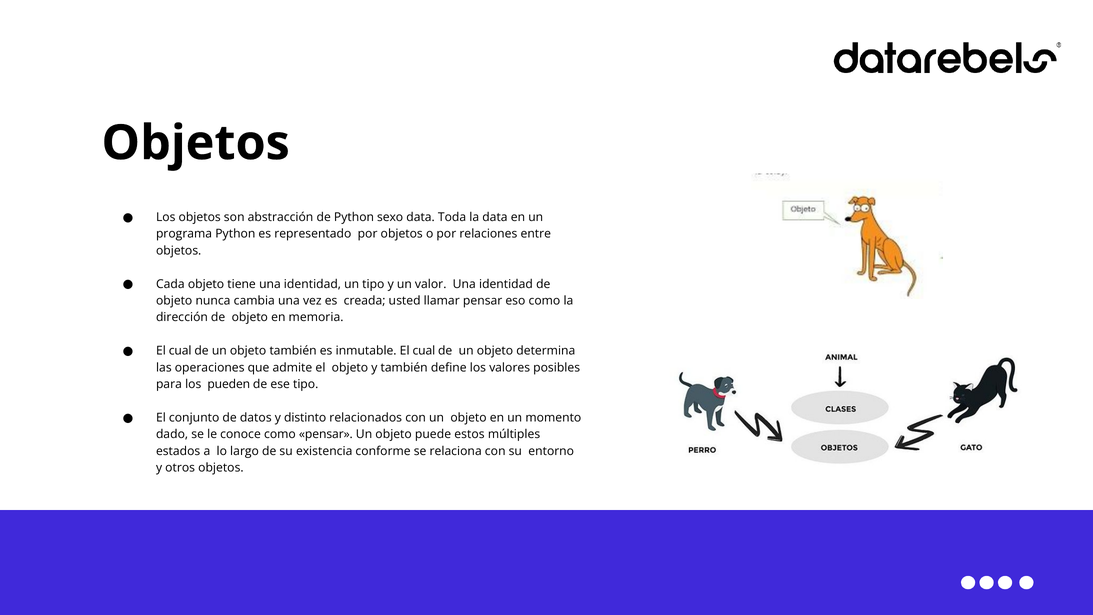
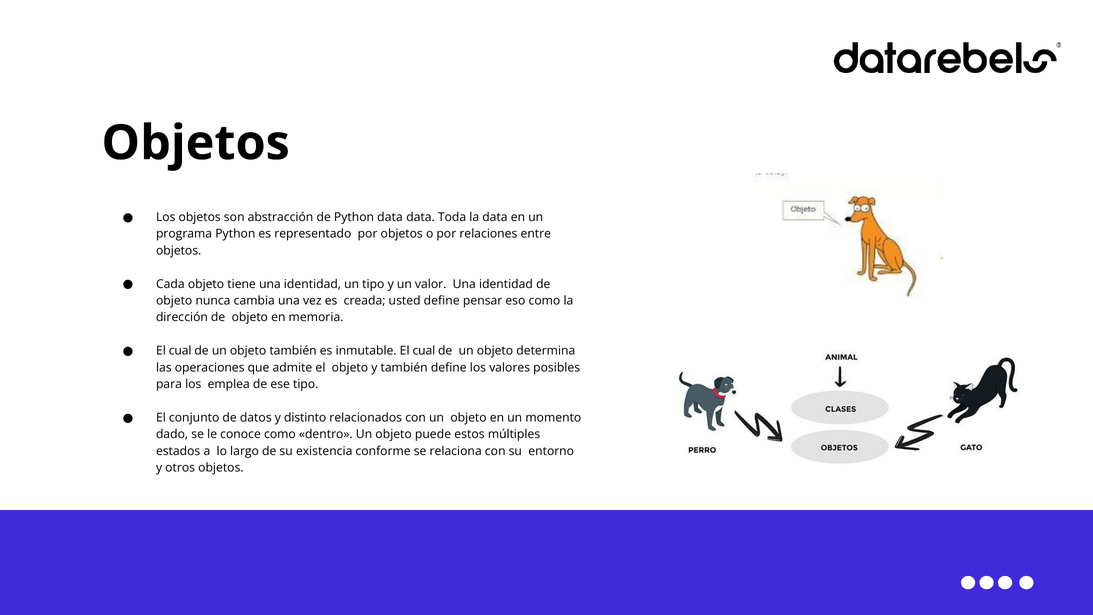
Python sexo: sexo -> data (390, 217)
usted llamar: llamar -> deﬁne (442, 301)
pueden: pueden -> emplea (229, 384)
como pensar: pensar -> dentro (326, 434)
